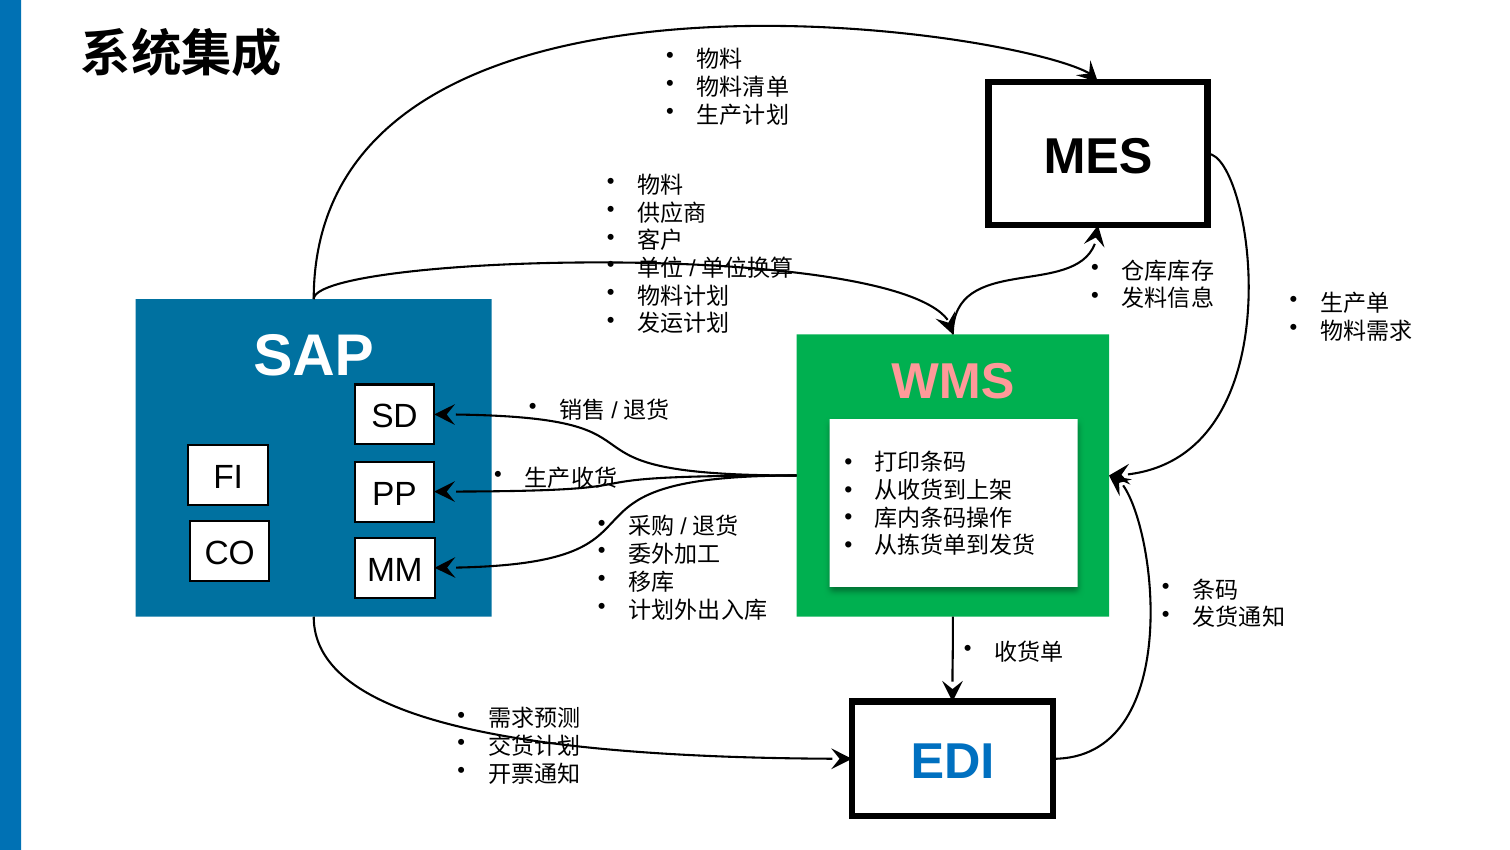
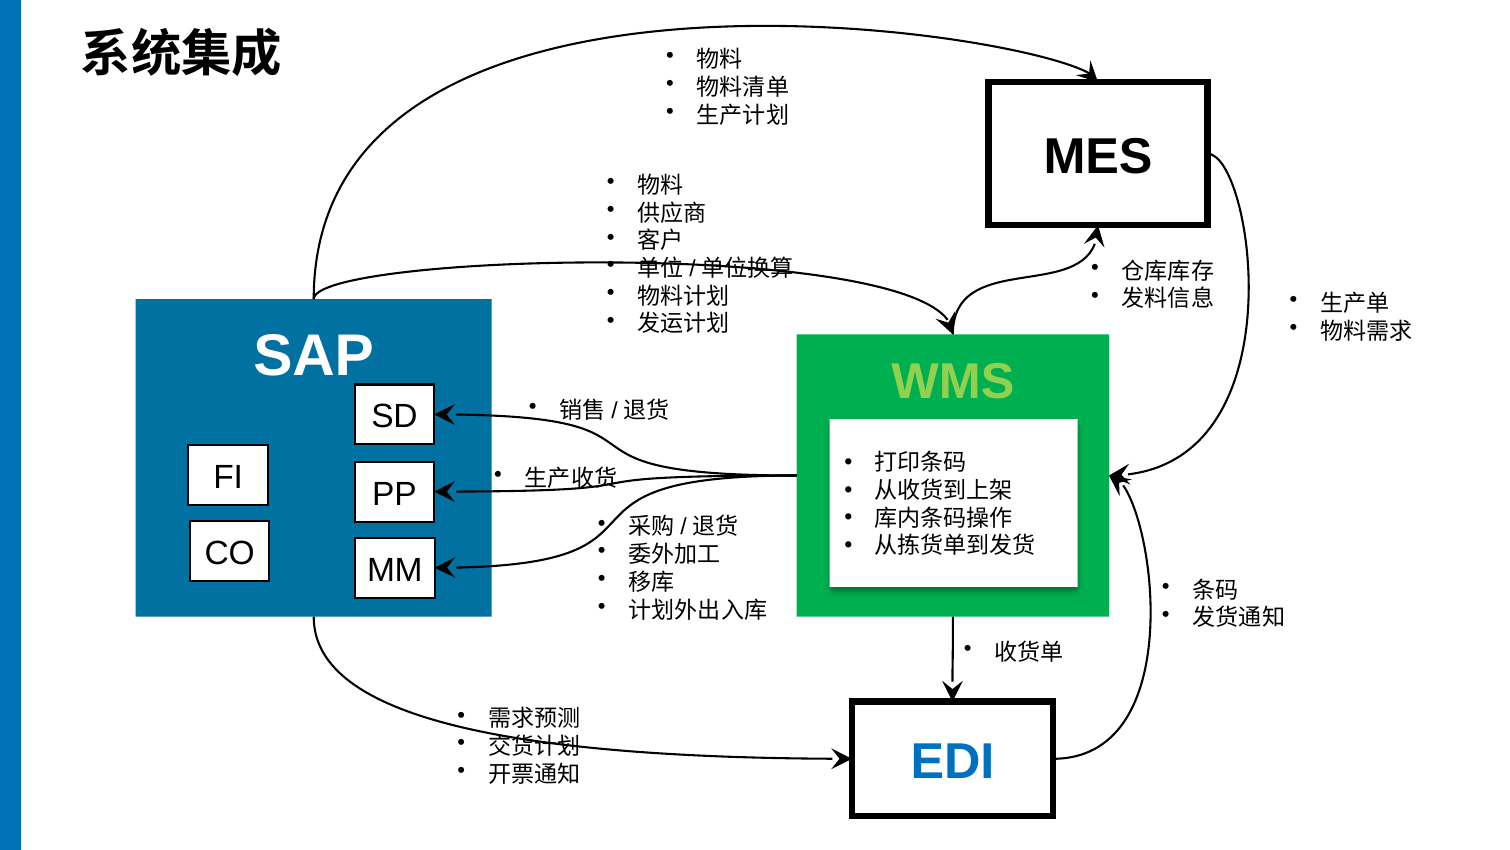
WMS colour: pink -> light green (953, 382)
